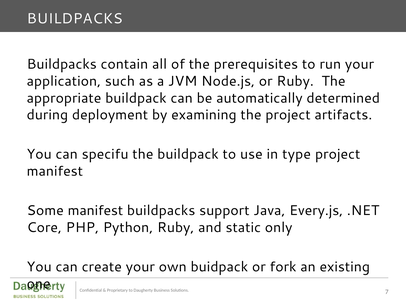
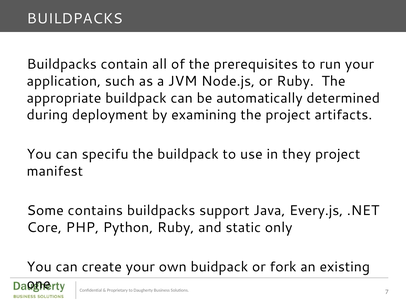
type: type -> they (297, 155)
Some manifest: manifest -> contains (95, 211)
